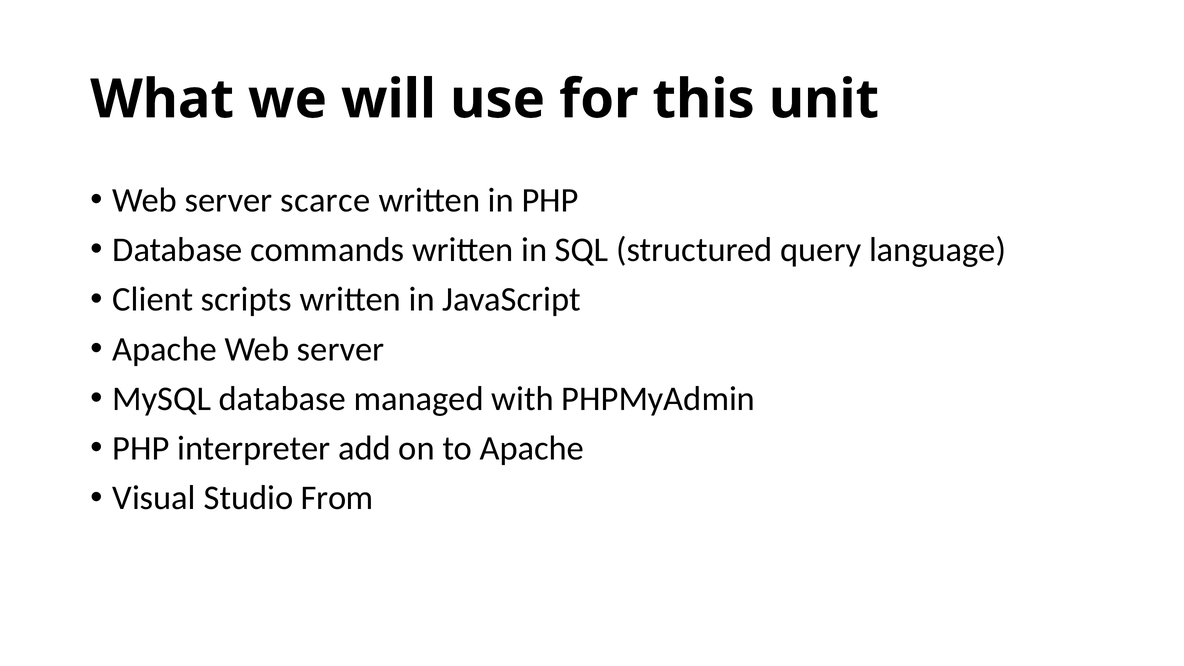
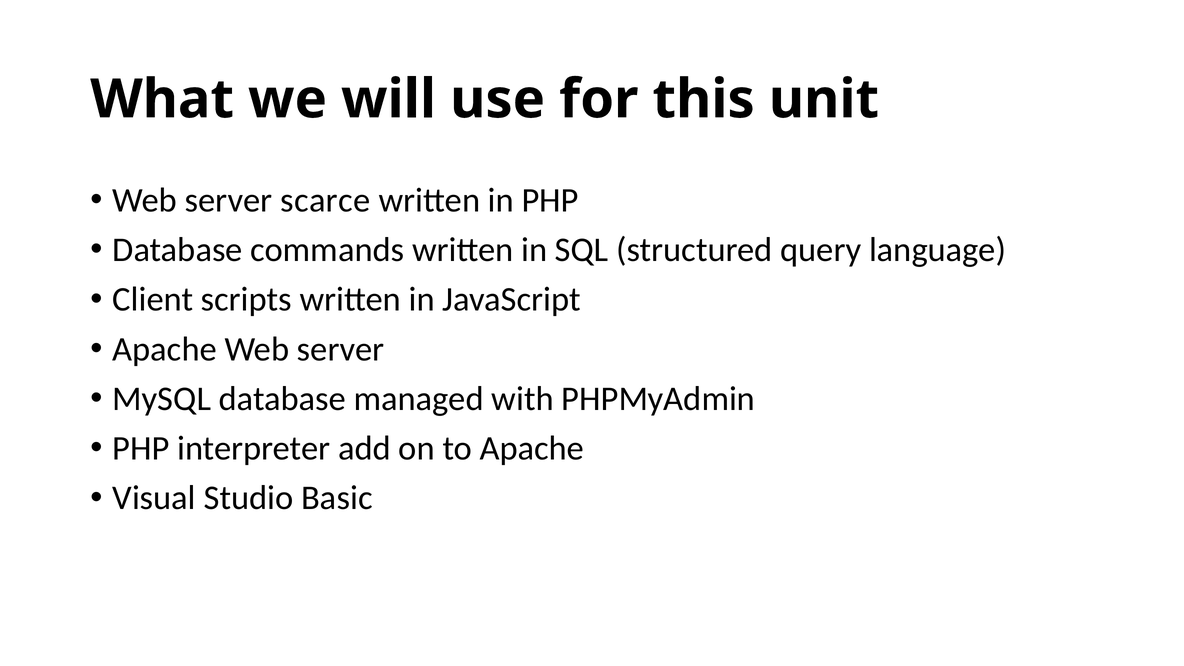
From: From -> Basic (337, 498)
